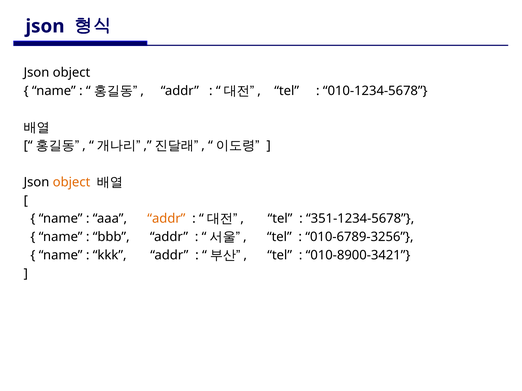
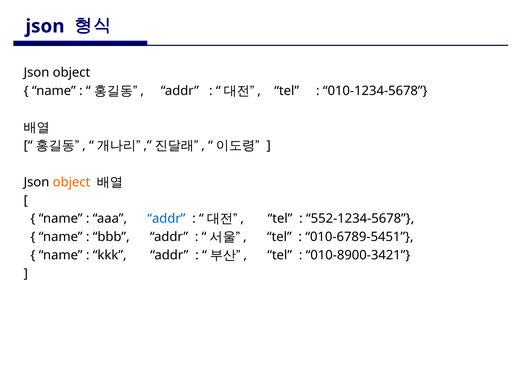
addr colour: orange -> blue (166, 219)
351-1234-5678: 351-1234-5678 -> 552-1234-5678 (360, 219)
010-6789-3256: 010-6789-3256 -> 010-6789-5451 (359, 237)
